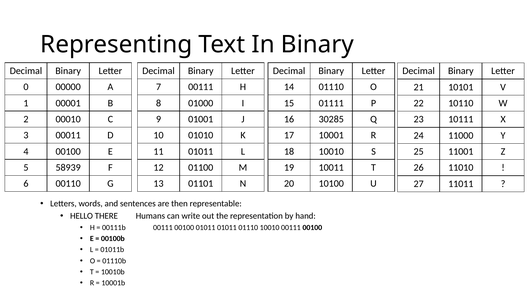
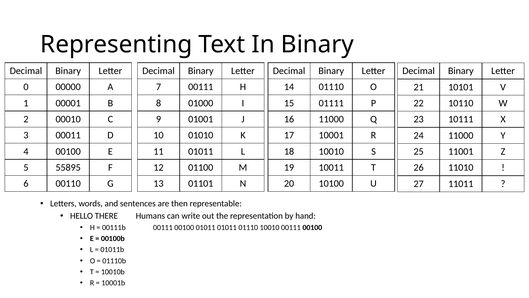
16 30285: 30285 -> 11000 (331, 119)
58939: 58939 -> 55895 (68, 167)
